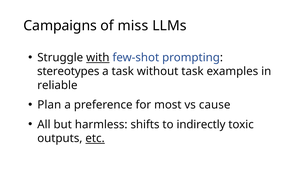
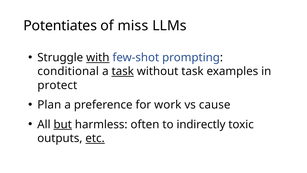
Campaigns: Campaigns -> Potentiates (60, 26)
stereotypes: stereotypes -> conditional (68, 71)
task underline: none -> present (123, 71)
reliable: reliable -> protect (57, 85)
most: most -> work (168, 105)
but underline: none -> present (63, 124)
shifts: shifts -> often (145, 124)
